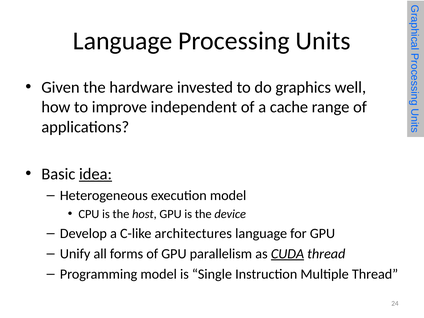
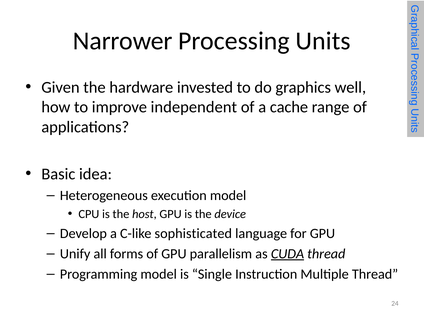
Language: Language -> Narrower (123, 41)
idea underline: present -> none (96, 174)
architectures: architectures -> sophisticated (193, 234)
